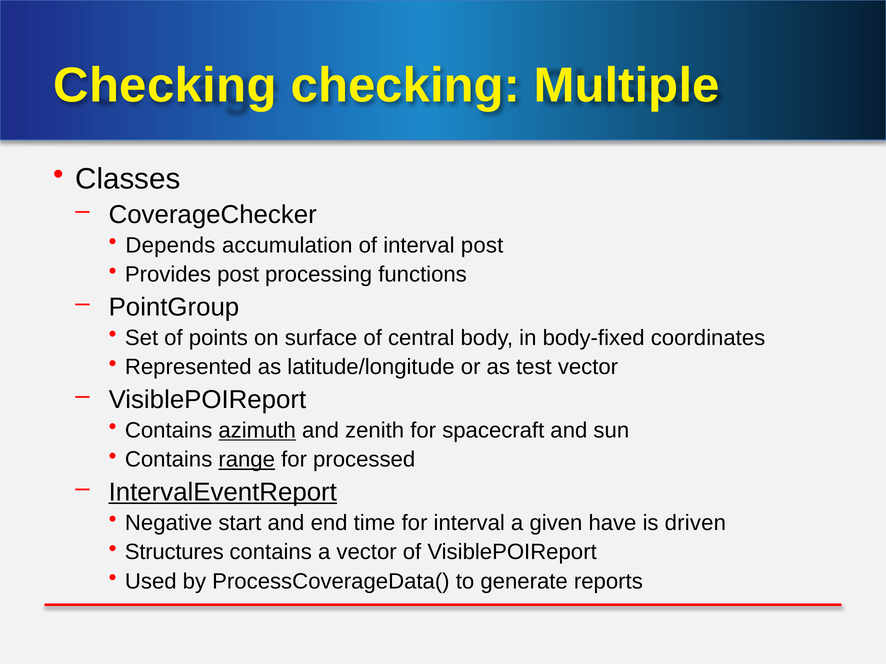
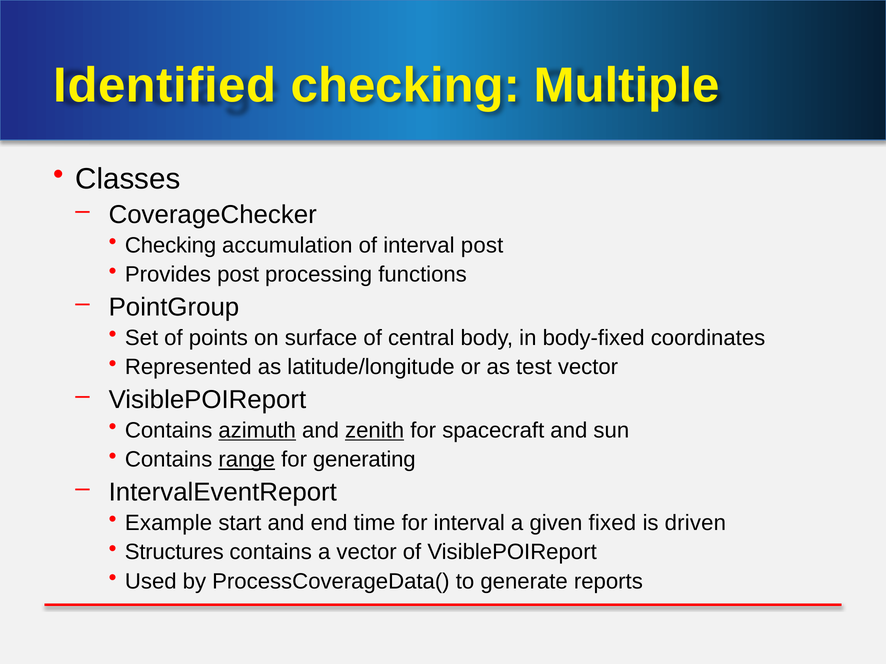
Checking: Checking -> Identified (165, 85)
Depends: Depends -> Checking (171, 246)
zenith underline: none -> present (375, 431)
processed: processed -> generating (364, 460)
IntervalEventReport underline: present -> none (223, 493)
Negative: Negative -> Example (169, 523)
have: have -> fixed (612, 523)
